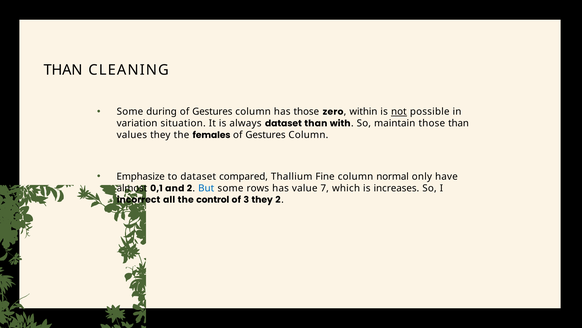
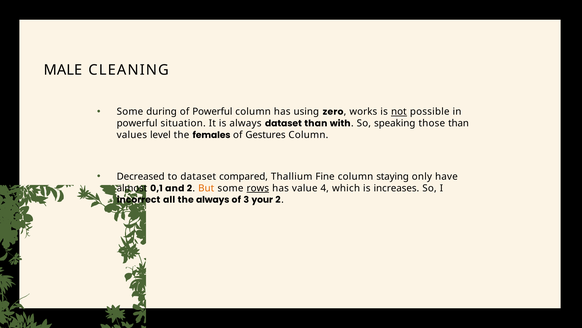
THAN: THAN -> MALE (63, 70)
Gestures: Gestures -> Powerful (212, 112)
has those: those -> using (306, 112)
within: within -> works (363, 112)
variation: variation -> powerful (137, 123)
maintain: maintain -> speaking (395, 123)
values they: they -> level (160, 135)
Emphasize: Emphasize -> Decreased (141, 176)
normal: normal -> staying (393, 176)
But colour: blue -> orange (206, 188)
rows underline: none -> present (258, 188)
7: 7 -> 4 (325, 188)
the control: control -> always (213, 200)
3 they: they -> your (262, 200)
